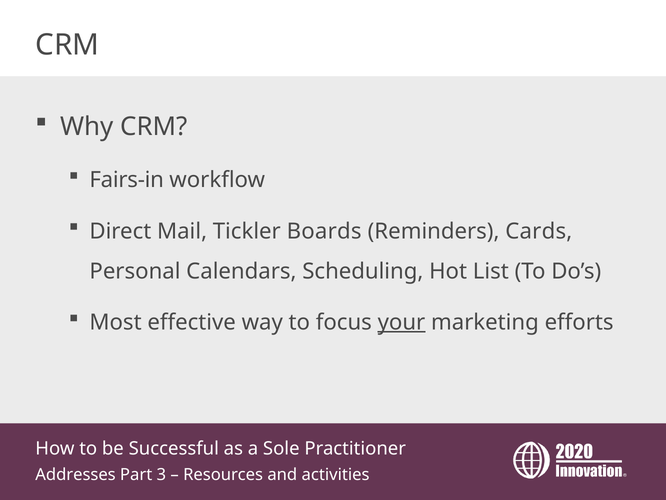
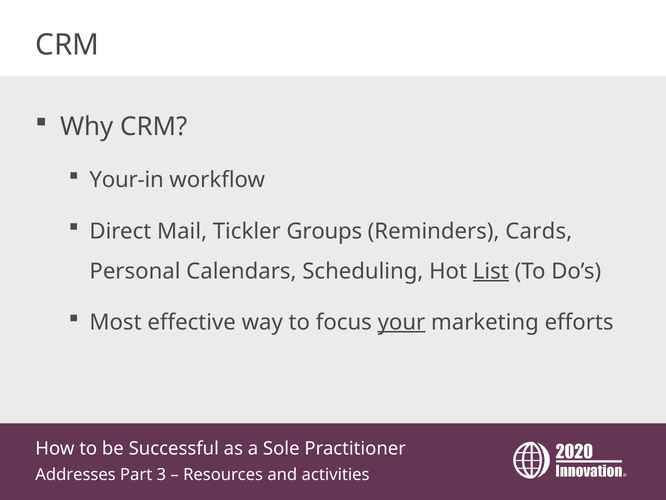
Fairs-in: Fairs-in -> Your-in (127, 180)
Boards: Boards -> Groups (324, 231)
List underline: none -> present (491, 271)
